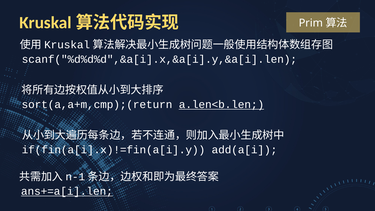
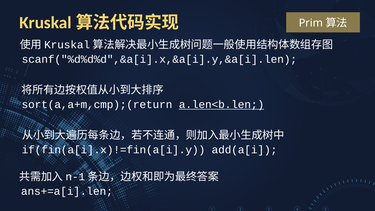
ans+=a[i].len underline: present -> none (67, 191)
